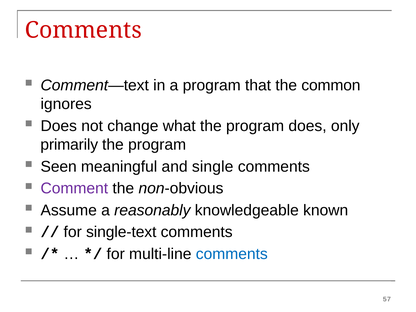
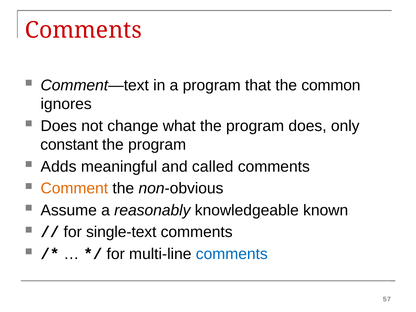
primarily: primarily -> constant (69, 145)
Seen: Seen -> Adds (59, 167)
single: single -> called (213, 167)
Comment colour: purple -> orange (74, 188)
